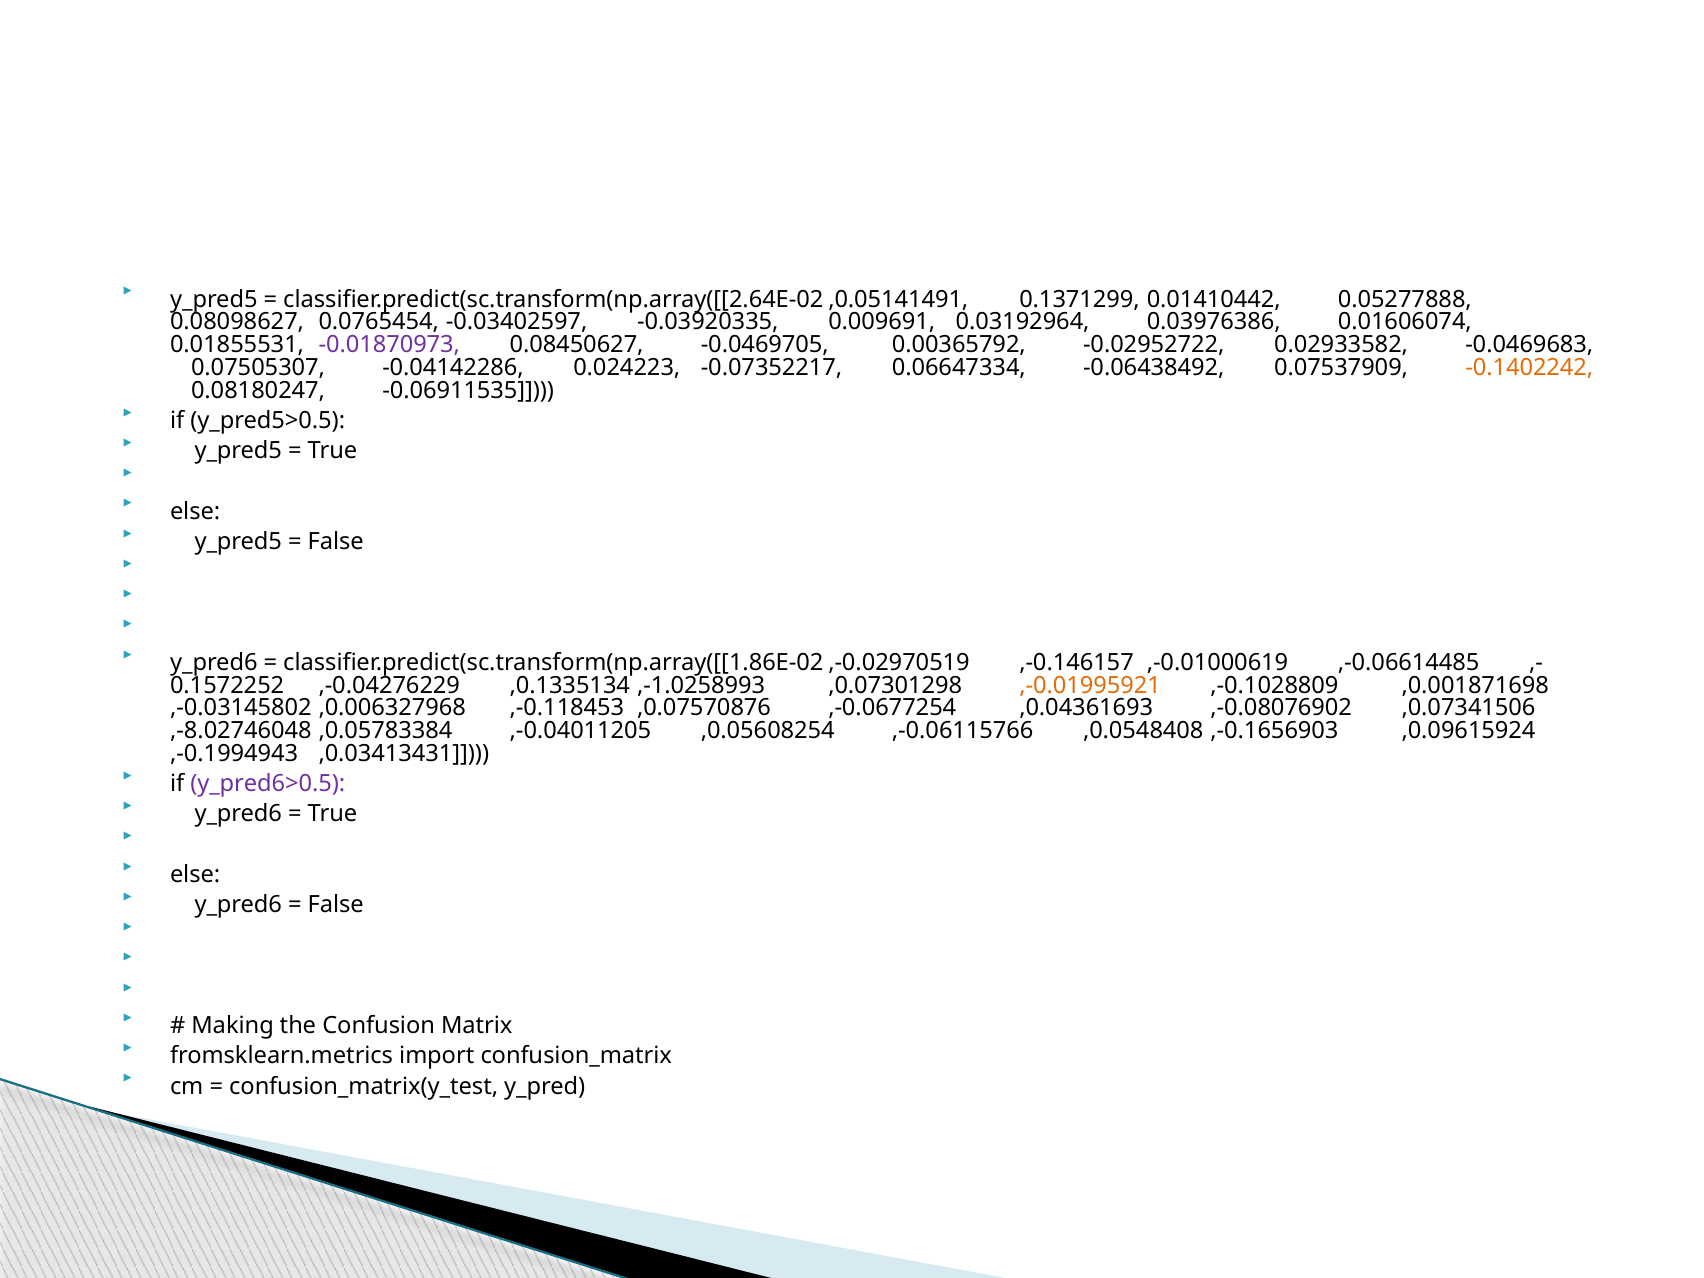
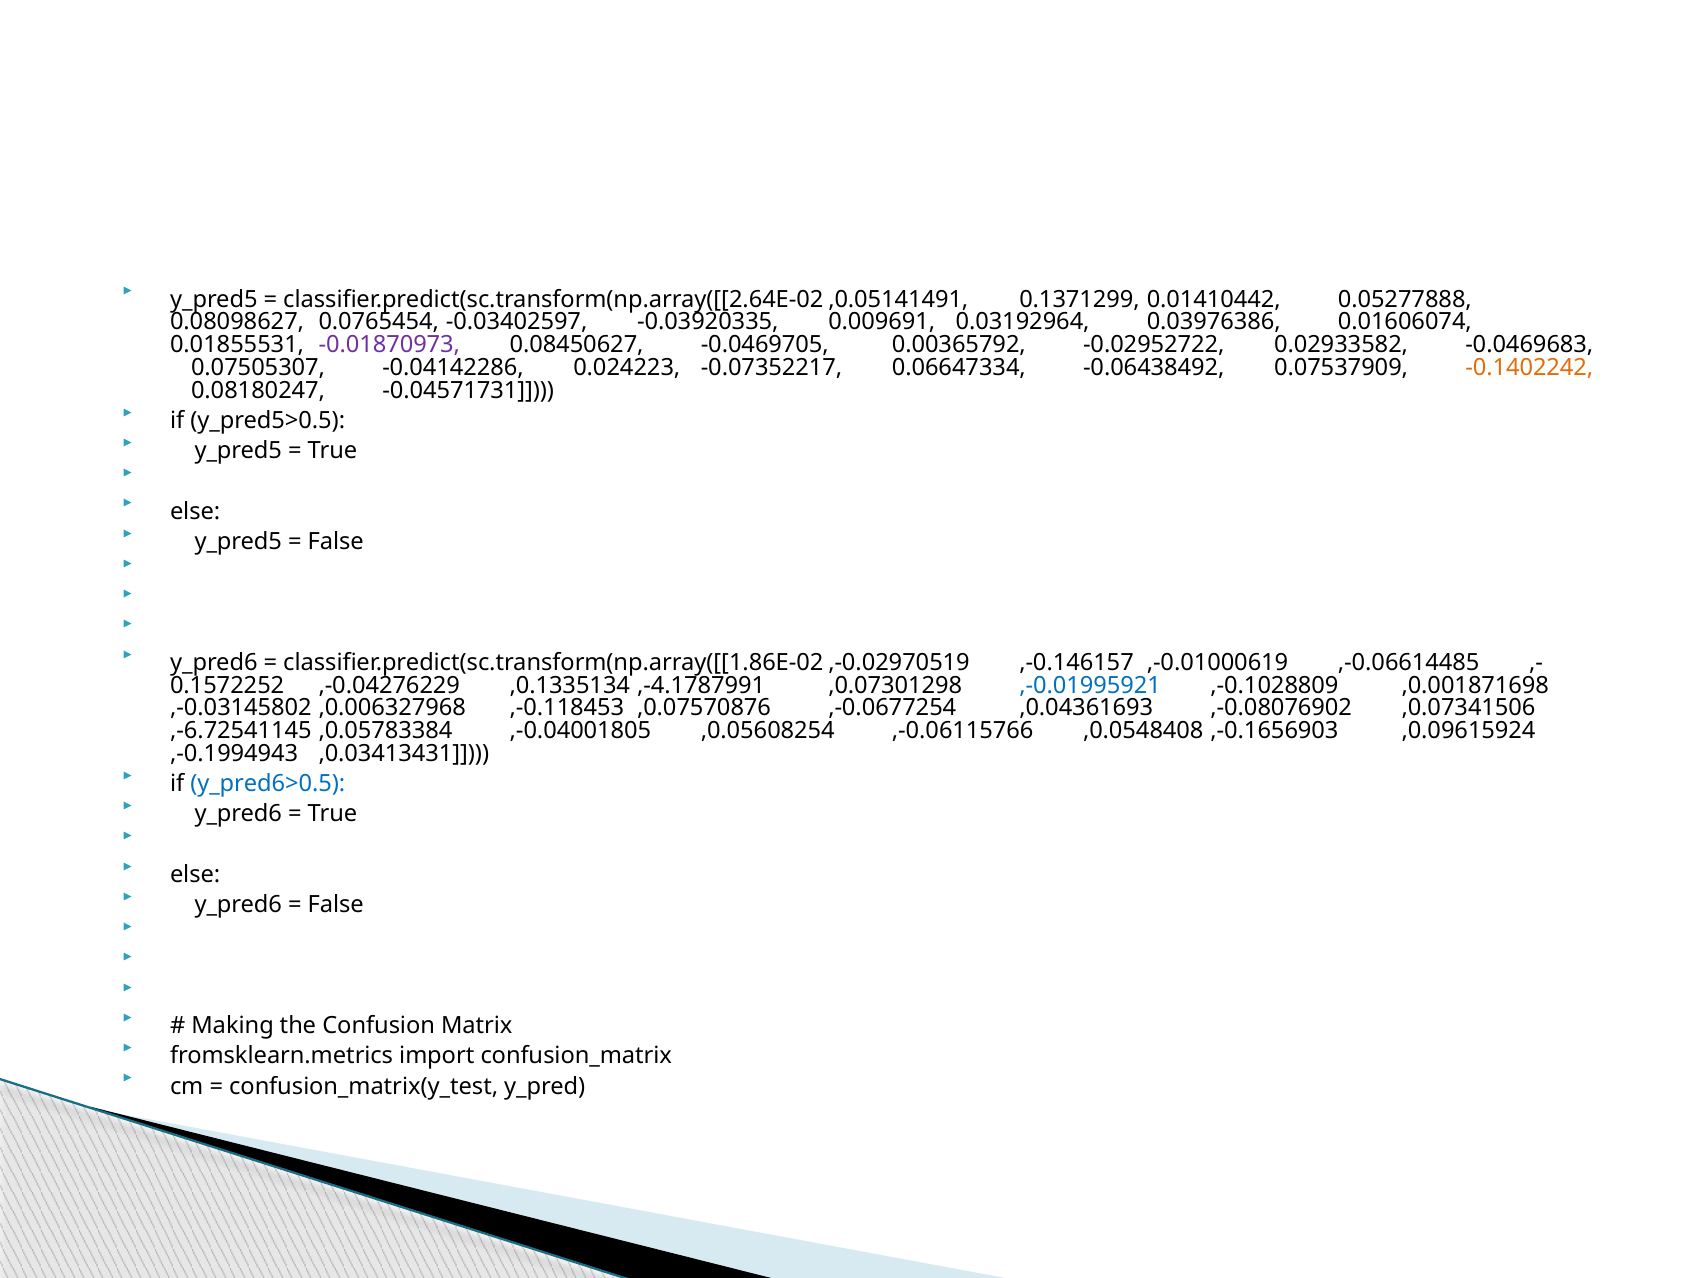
-0.06911535: -0.06911535 -> -0.04571731 (468, 390)
,-1.0258993: ,-1.0258993 -> ,-4.1787991 (701, 685)
,-0.01995921 colour: orange -> blue (1090, 685)
,-8.02746048: ,-8.02746048 -> ,-6.72541145 (241, 731)
,-0.04011205: ,-0.04011205 -> ,-0.04001805 (580, 731)
y_pred6>0.5 colour: purple -> blue (268, 784)
